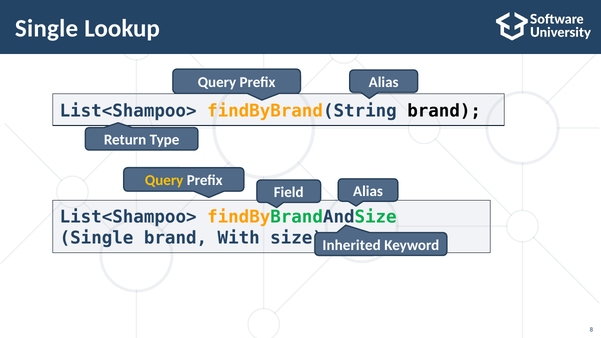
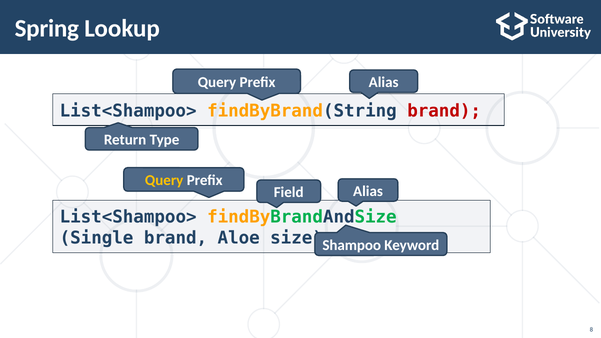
Single: Single -> Spring (47, 28)
brand colour: black -> red (444, 111)
With: With -> Aloe (239, 238)
Inherited: Inherited -> Shampoo (352, 245)
